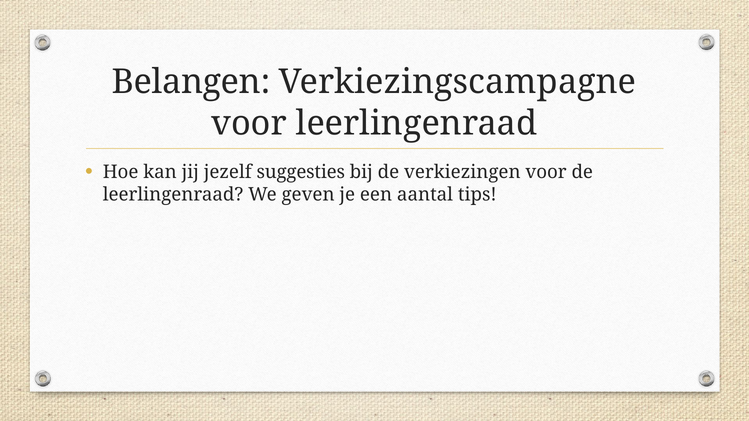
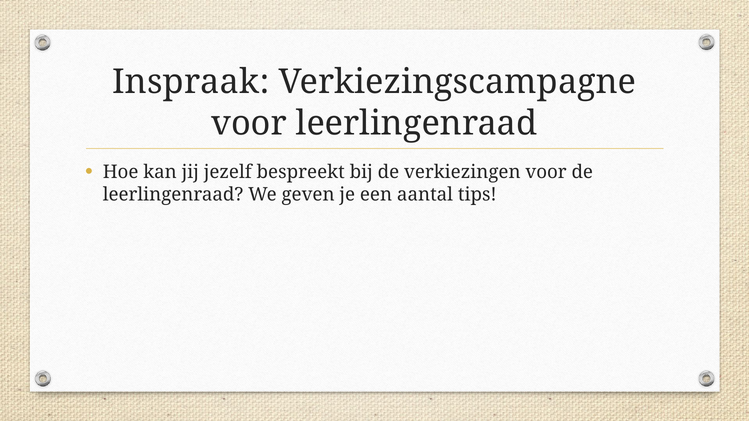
Belangen: Belangen -> Inspraak (191, 82)
suggesties: suggesties -> bespreekt (301, 172)
